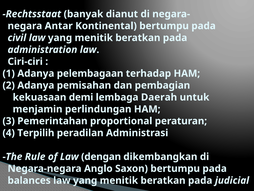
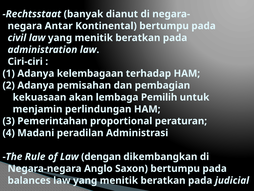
pelembagaan: pelembagaan -> kelembagaan (90, 73)
demi: demi -> akan (81, 97)
Daerah: Daerah -> Pemilih (159, 97)
Terpilih: Terpilih -> Madani (36, 133)
